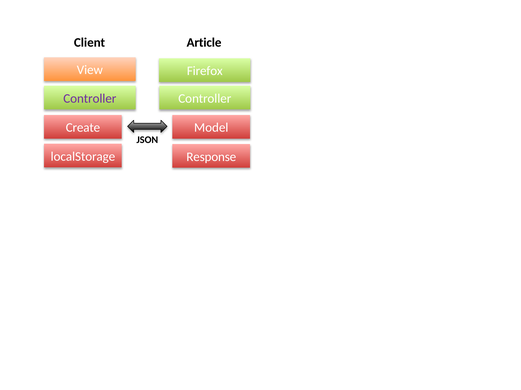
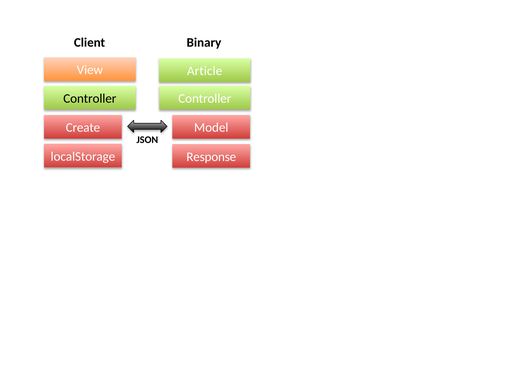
Article: Article -> Binary (204, 43)
Firefox: Firefox -> Article (205, 71)
Controller colour: purple -> black (90, 99)
